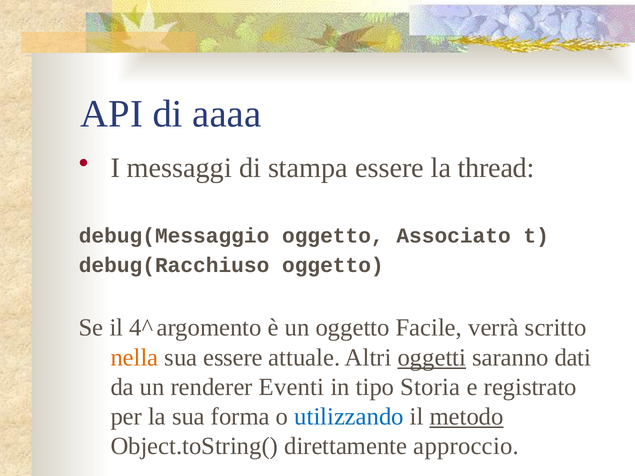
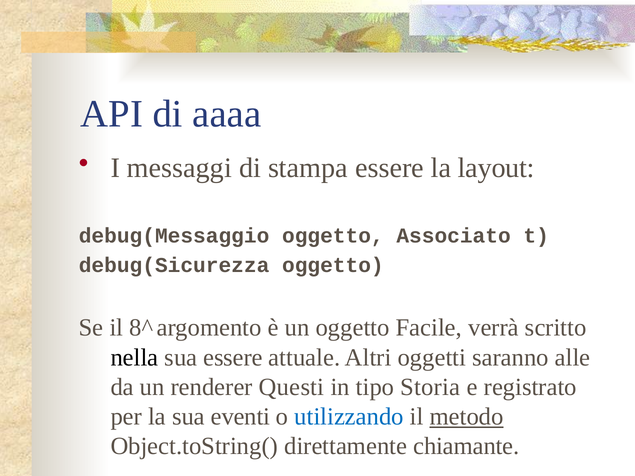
thread: thread -> layout (496, 168)
debug(Racchiuso: debug(Racchiuso -> debug(Sicurezza (174, 266)
4^: 4^ -> 8^ (141, 328)
nella colour: orange -> black (134, 358)
oggetti underline: present -> none (432, 358)
dati: dati -> alle (573, 358)
Eventi: Eventi -> Questi (292, 387)
forma: forma -> eventi (240, 417)
approccio: approccio -> chiamante (466, 447)
